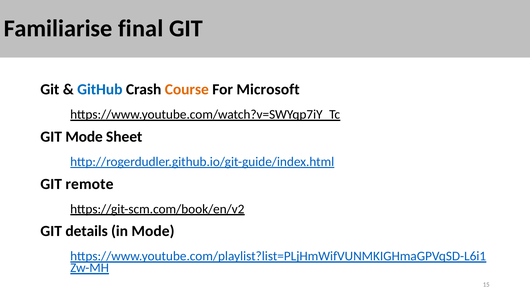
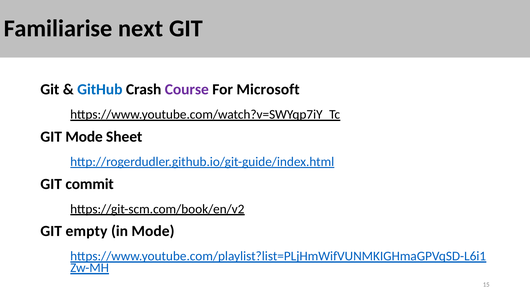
final: final -> next (141, 29)
Course colour: orange -> purple (187, 90)
remote: remote -> commit (90, 184)
details: details -> empty (86, 231)
